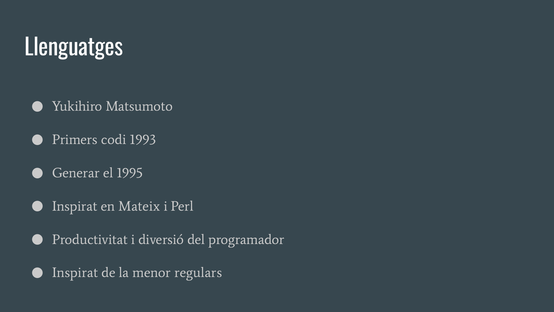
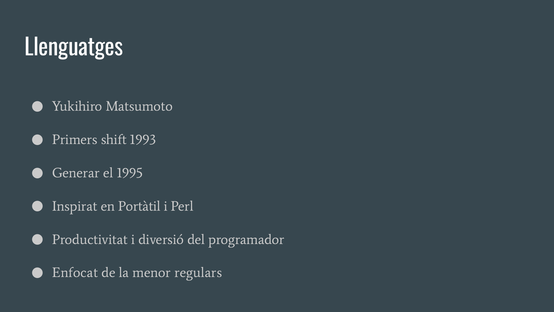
codi: codi -> shift (114, 139)
Mateix: Mateix -> Portàtil (139, 206)
Inspirat: Inspirat -> Enfocat (75, 272)
